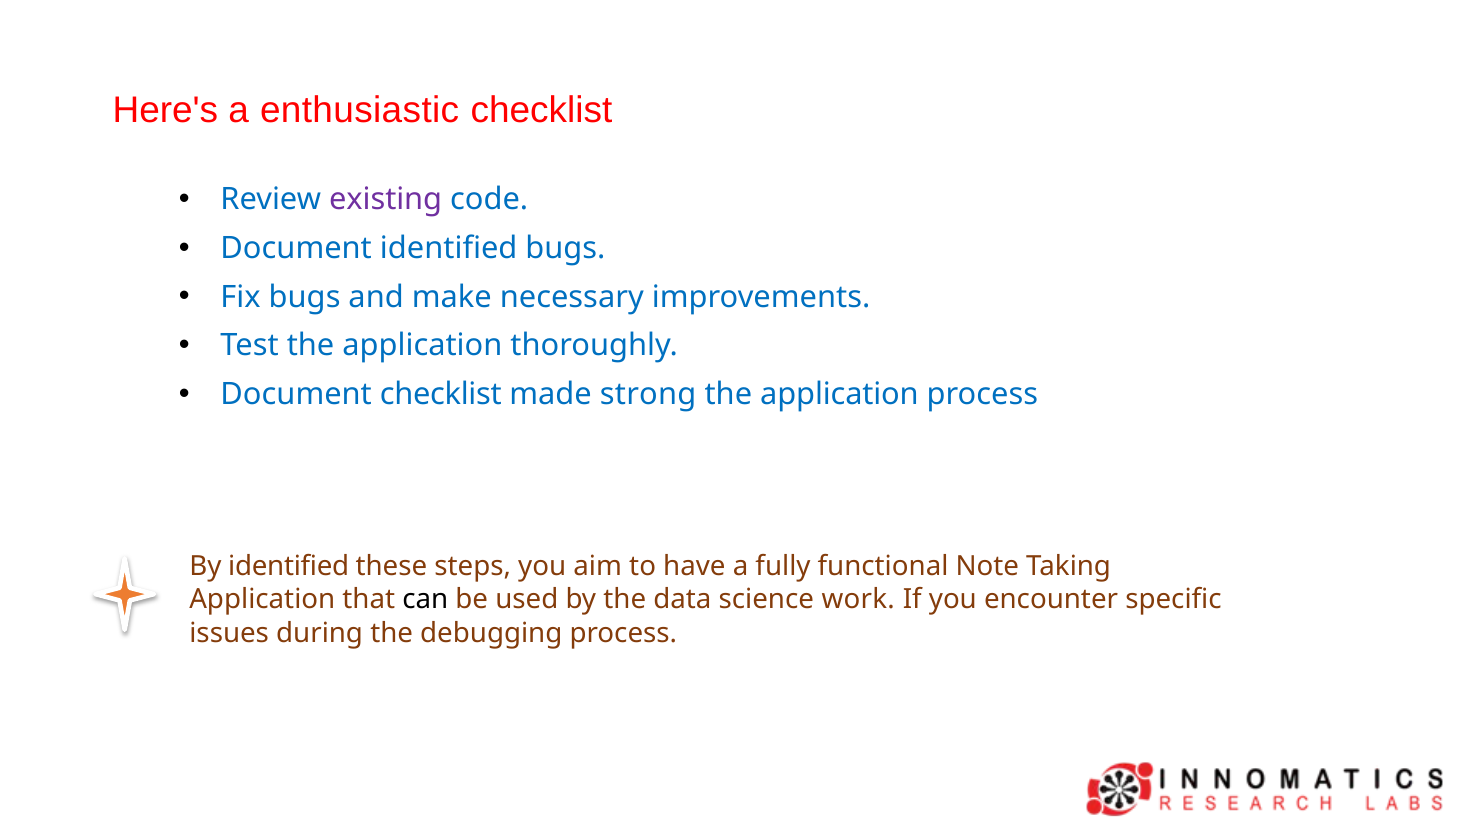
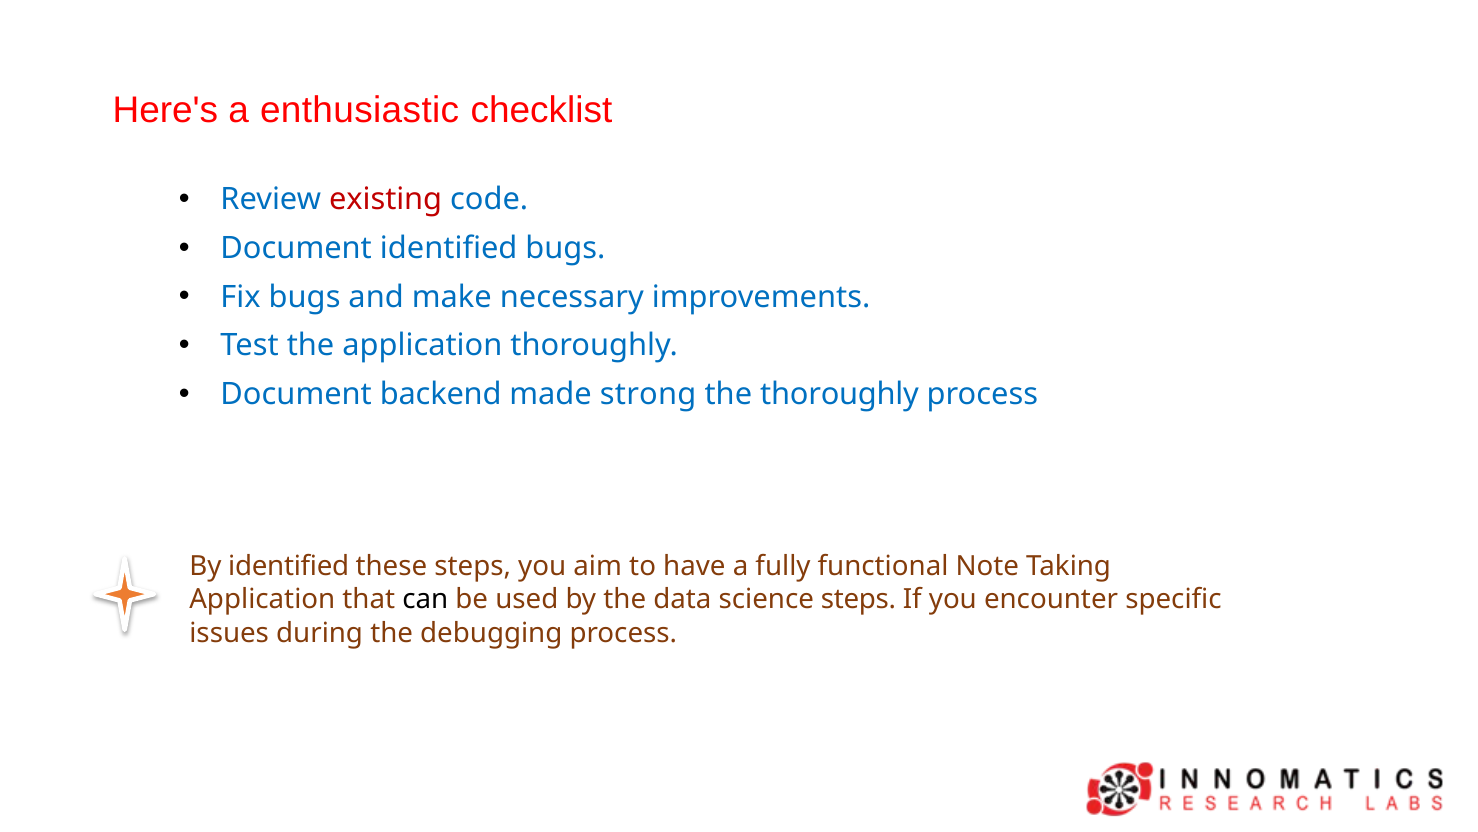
existing colour: purple -> red (386, 199)
Document checklist: checklist -> backend (441, 394)
application: application -> thoroughly (840, 394)
science work: work -> steps (858, 599)
